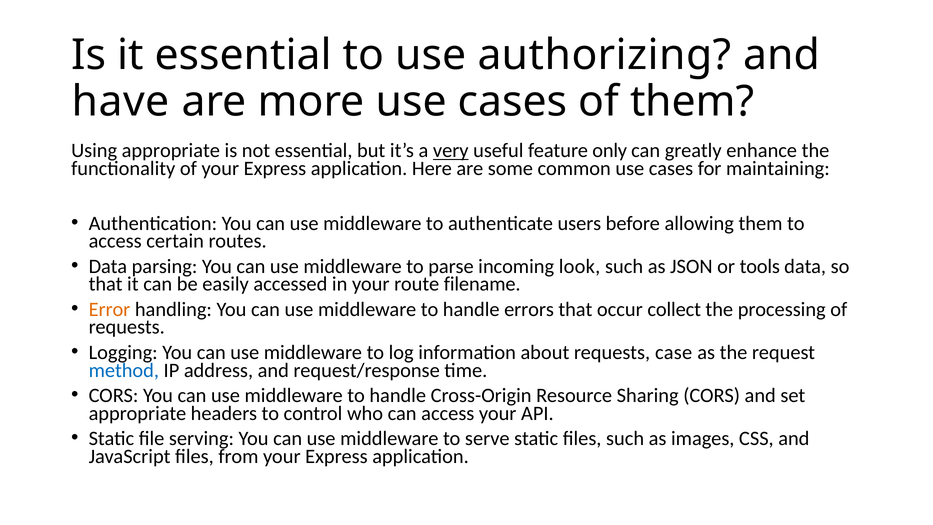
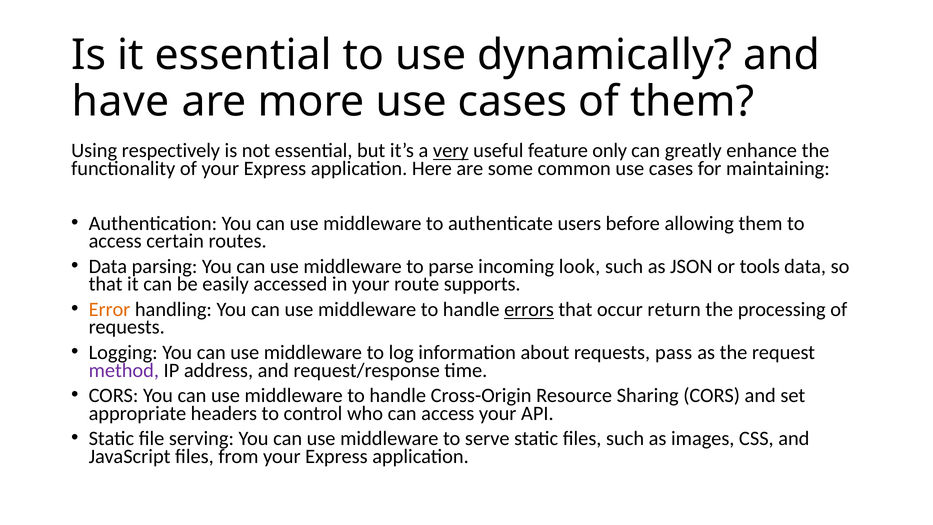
authorizing: authorizing -> dynamically (605, 55)
Using appropriate: appropriate -> respectively (171, 151)
filename: filename -> supports (482, 284)
errors underline: none -> present (529, 309)
collect: collect -> return (674, 309)
case: case -> pass (674, 353)
method colour: blue -> purple (124, 370)
